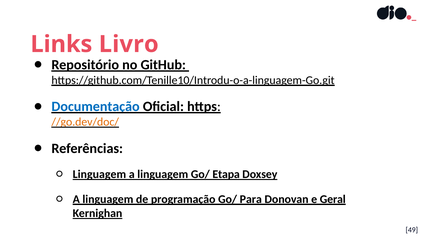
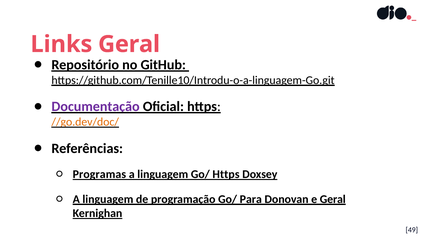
Livro: Livro -> Geral (129, 44)
Documentação colour: blue -> purple (96, 106)
Linguagem: Linguagem -> Programas (99, 174)
Go/ Etapa: Etapa -> Https (226, 174)
